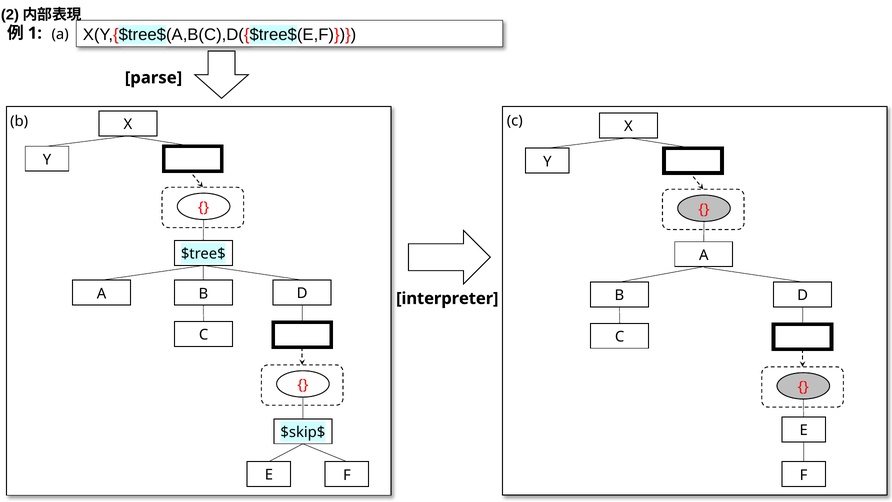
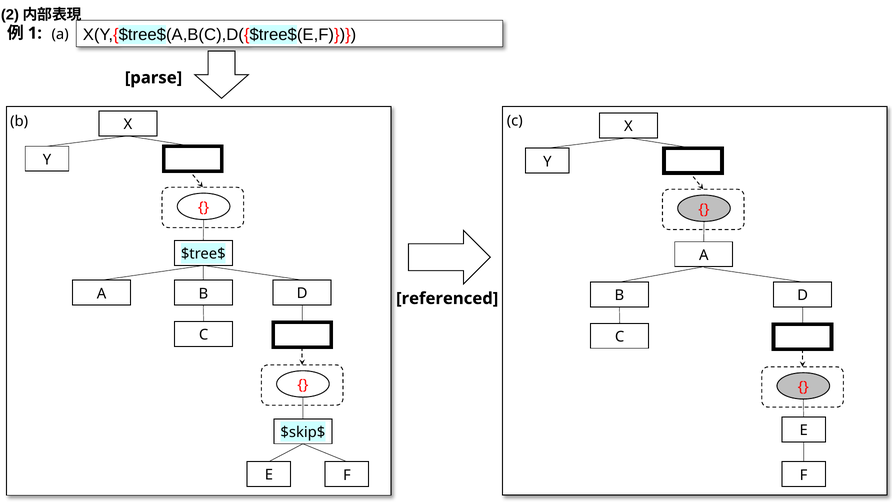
interpreter: interpreter -> referenced (447, 298)
